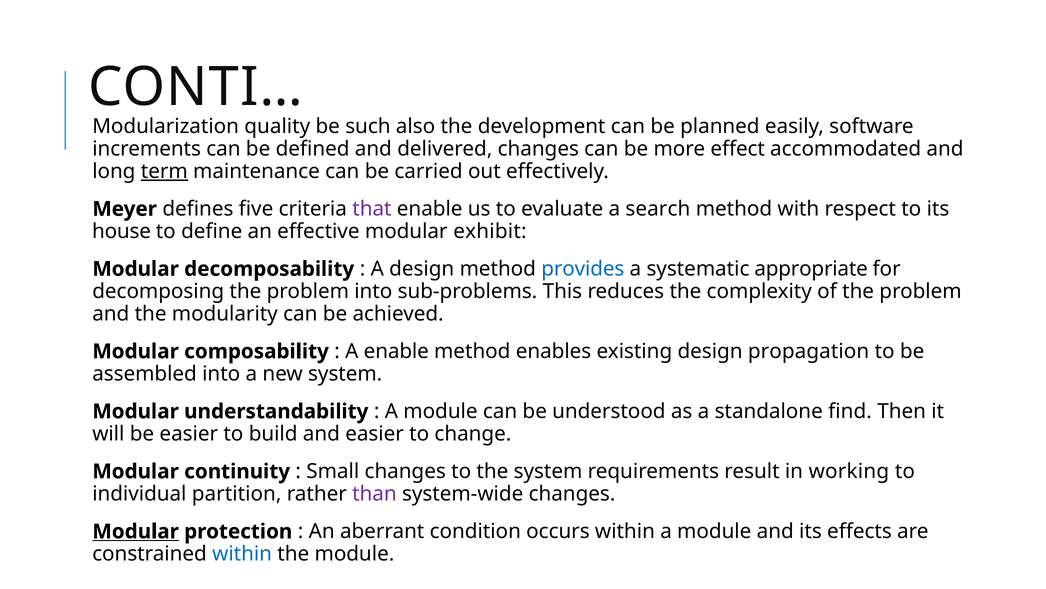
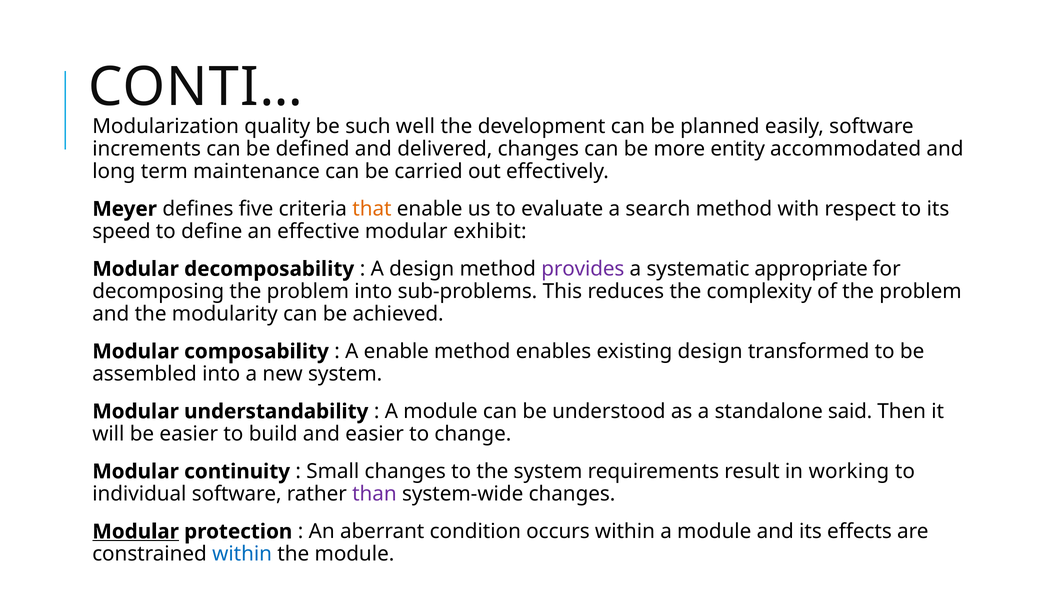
also: also -> well (415, 126)
effect: effect -> entity (738, 149)
term underline: present -> none (164, 171)
that colour: purple -> orange (372, 209)
house: house -> speed (121, 231)
provides colour: blue -> purple (583, 269)
propagation: propagation -> transformed (809, 351)
find: find -> said (850, 411)
individual partition: partition -> software (237, 493)
